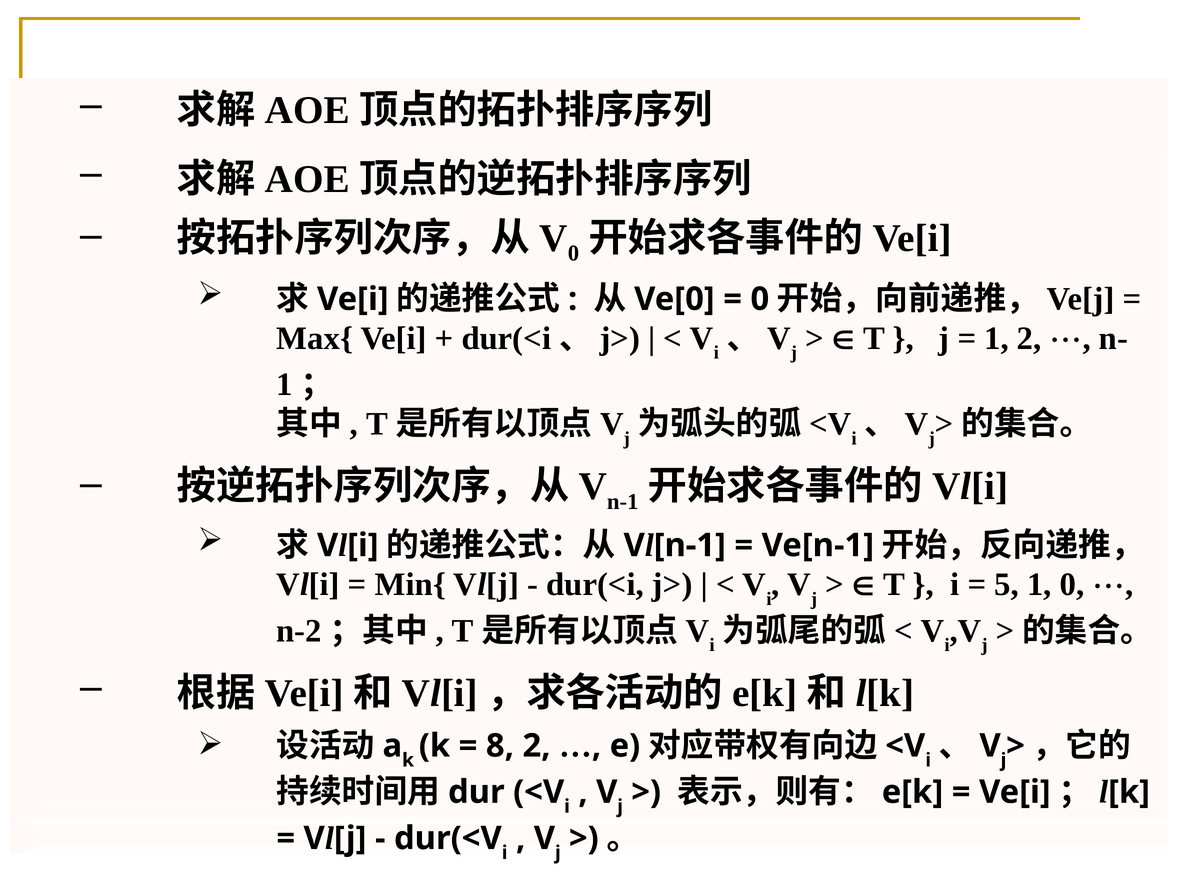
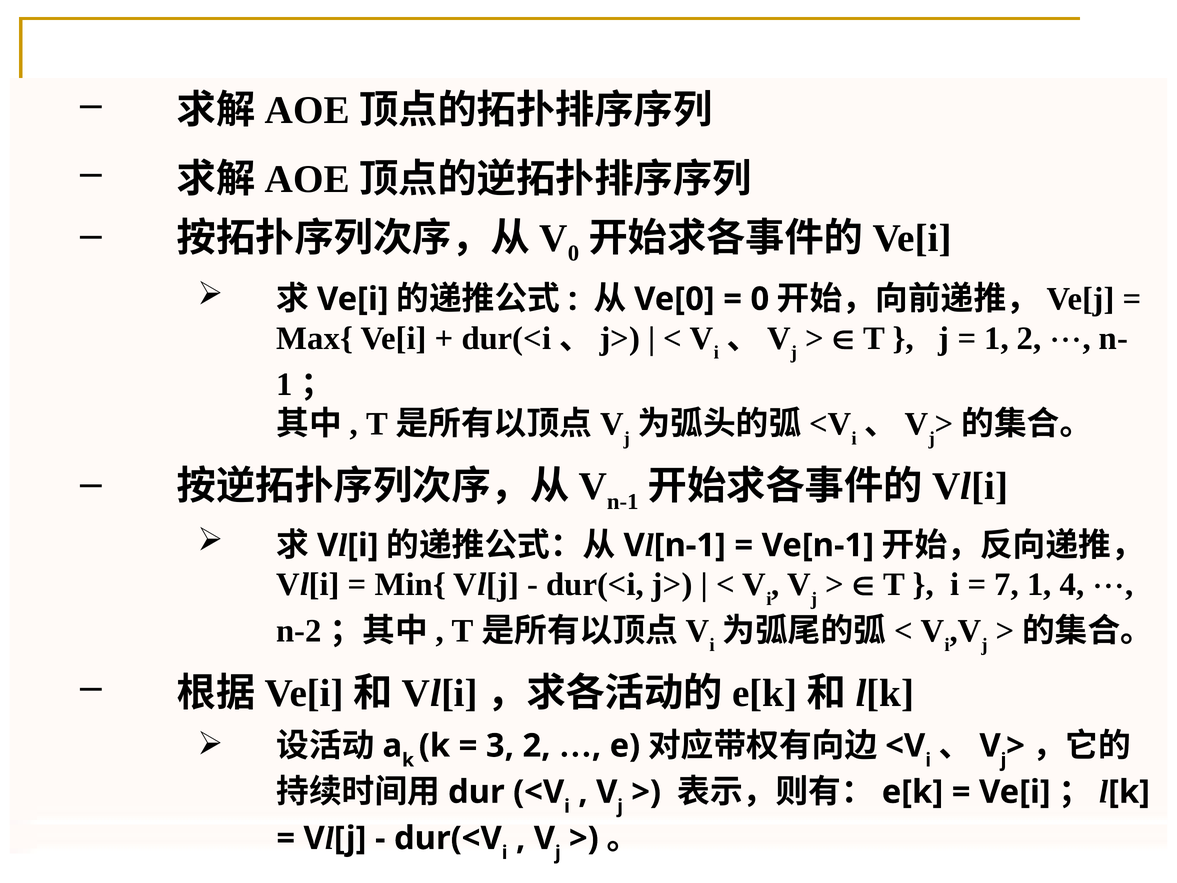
5: 5 -> 7 (1007, 584)
1 0: 0 -> 4 (1072, 584)
8: 8 -> 3 (500, 746)
